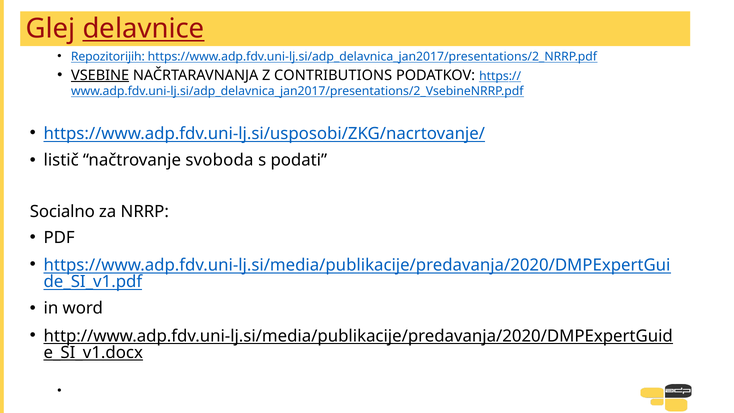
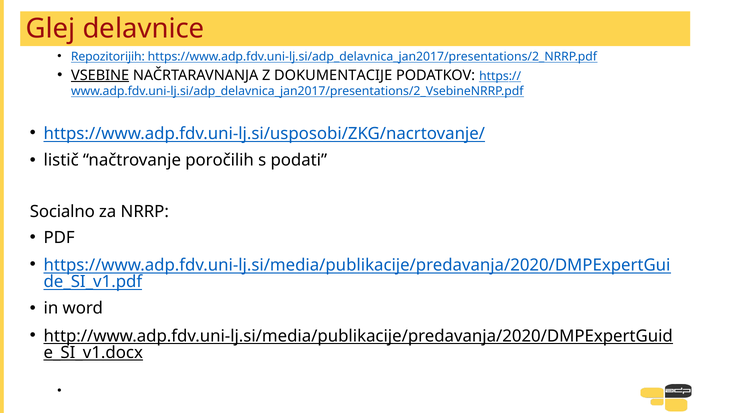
delavnice underline: present -> none (143, 29)
CONTRIBUTIONS: CONTRIBUTIONS -> DOKUMENTACIJE (333, 75)
svoboda: svoboda -> poročilih (220, 160)
